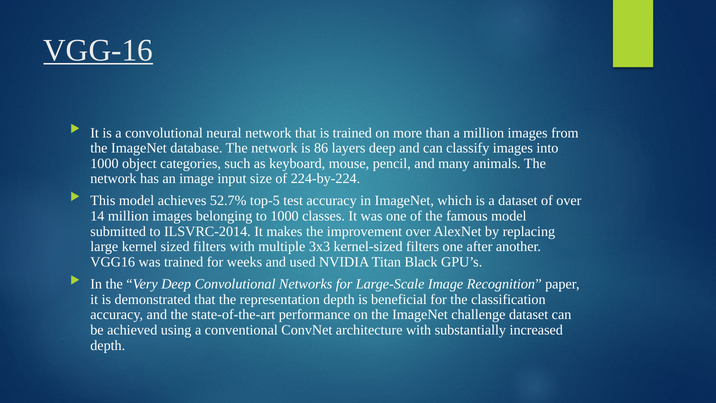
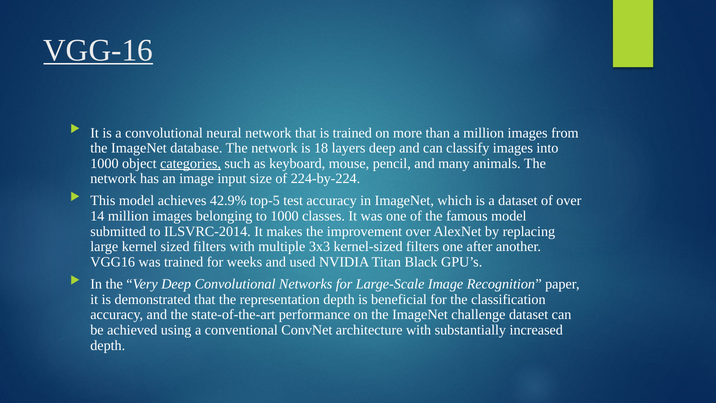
86: 86 -> 18 (321, 148)
categories underline: none -> present (191, 163)
52.7%: 52.7% -> 42.9% (228, 201)
